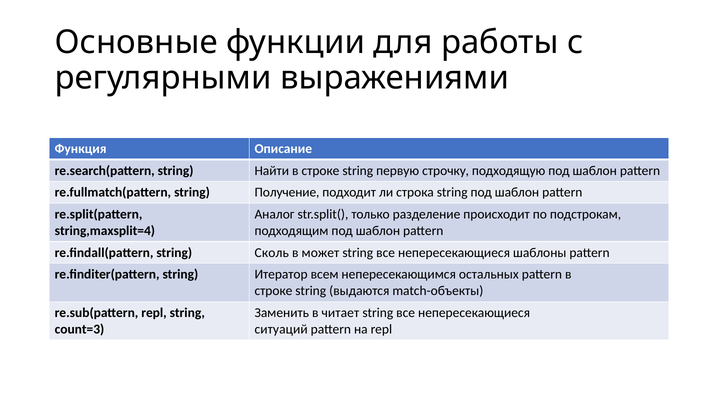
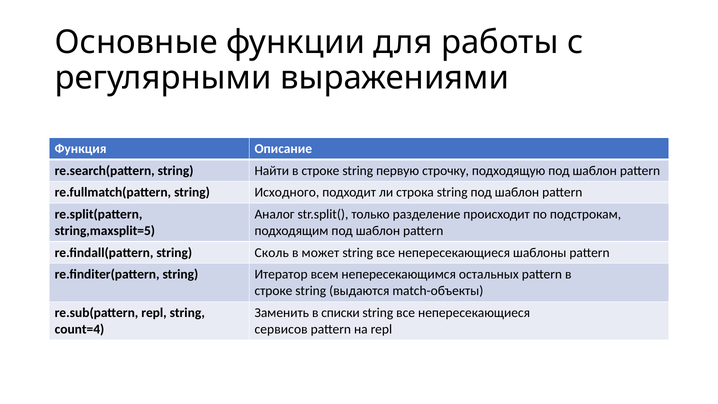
Получение: Получение -> Исходного (287, 192)
string,maxsplit=4: string,maxsplit=4 -> string,maxsplit=5 (105, 231)
читает: читает -> списки (341, 313)
count=3: count=3 -> count=4 (79, 329)
ситуаций: ситуаций -> сервисов (281, 329)
